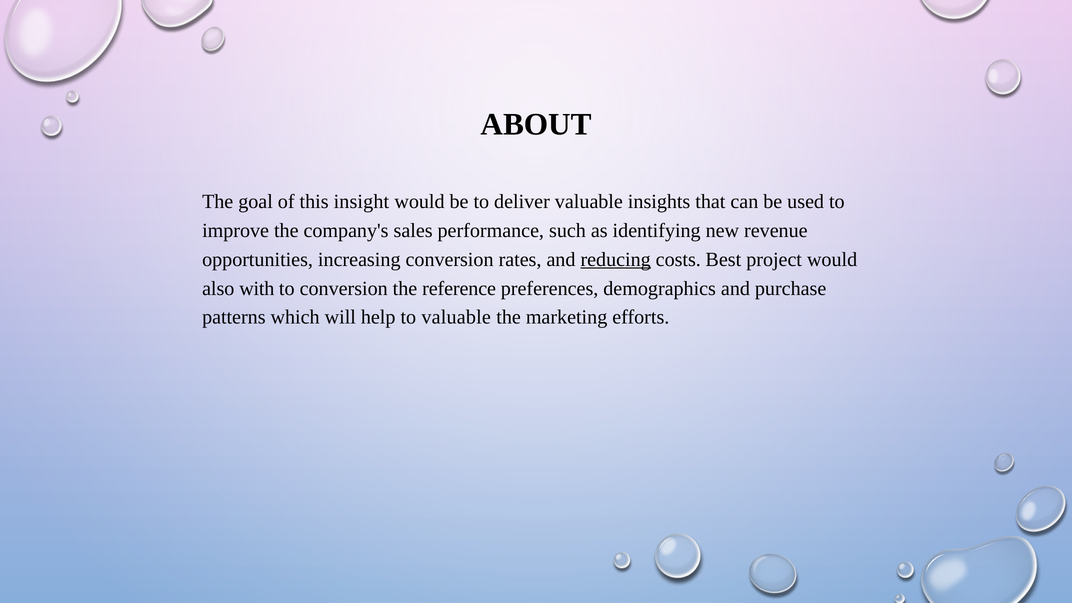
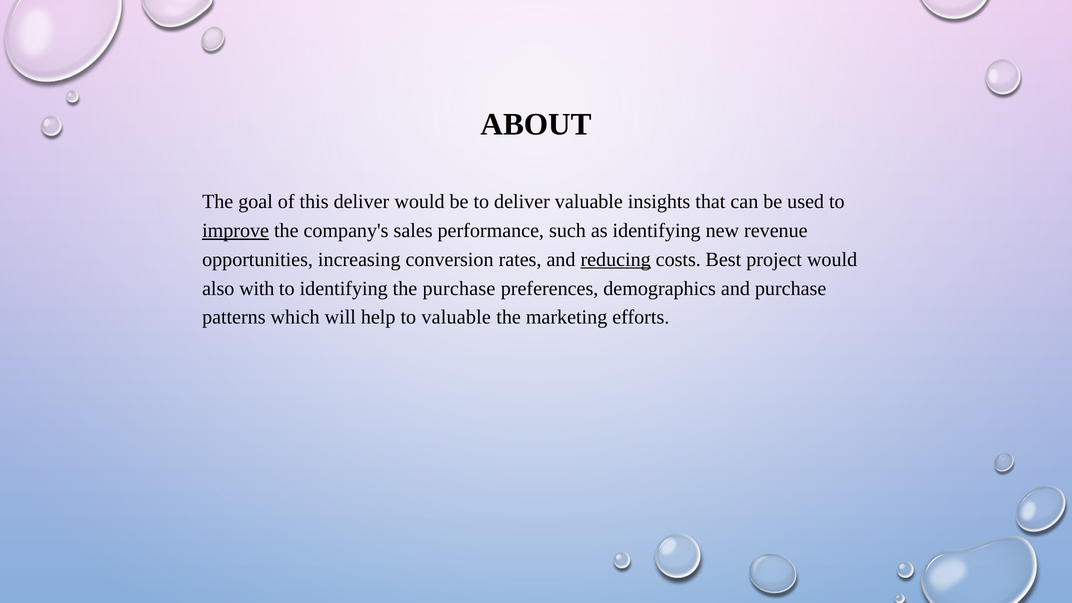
this insight: insight -> deliver (361, 202)
improve underline: none -> present (236, 231)
to conversion: conversion -> identifying (344, 288)
the reference: reference -> purchase (459, 288)
